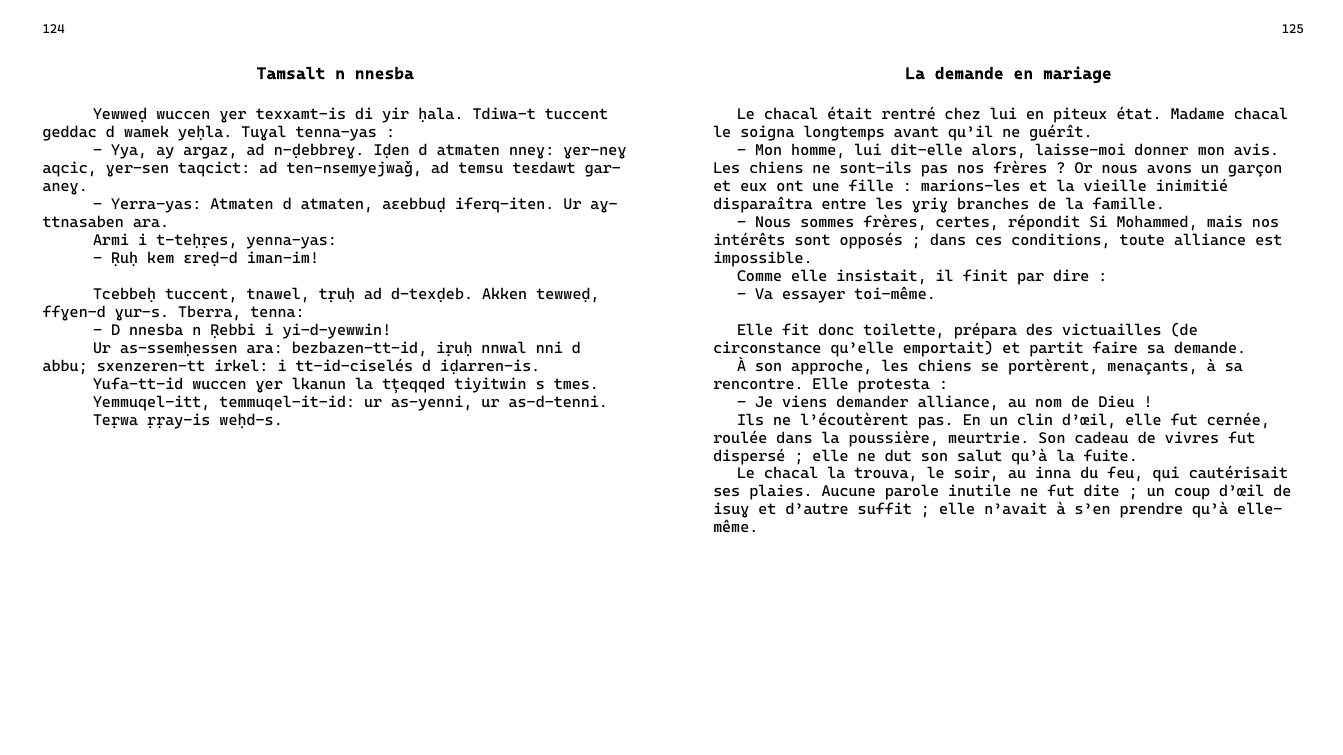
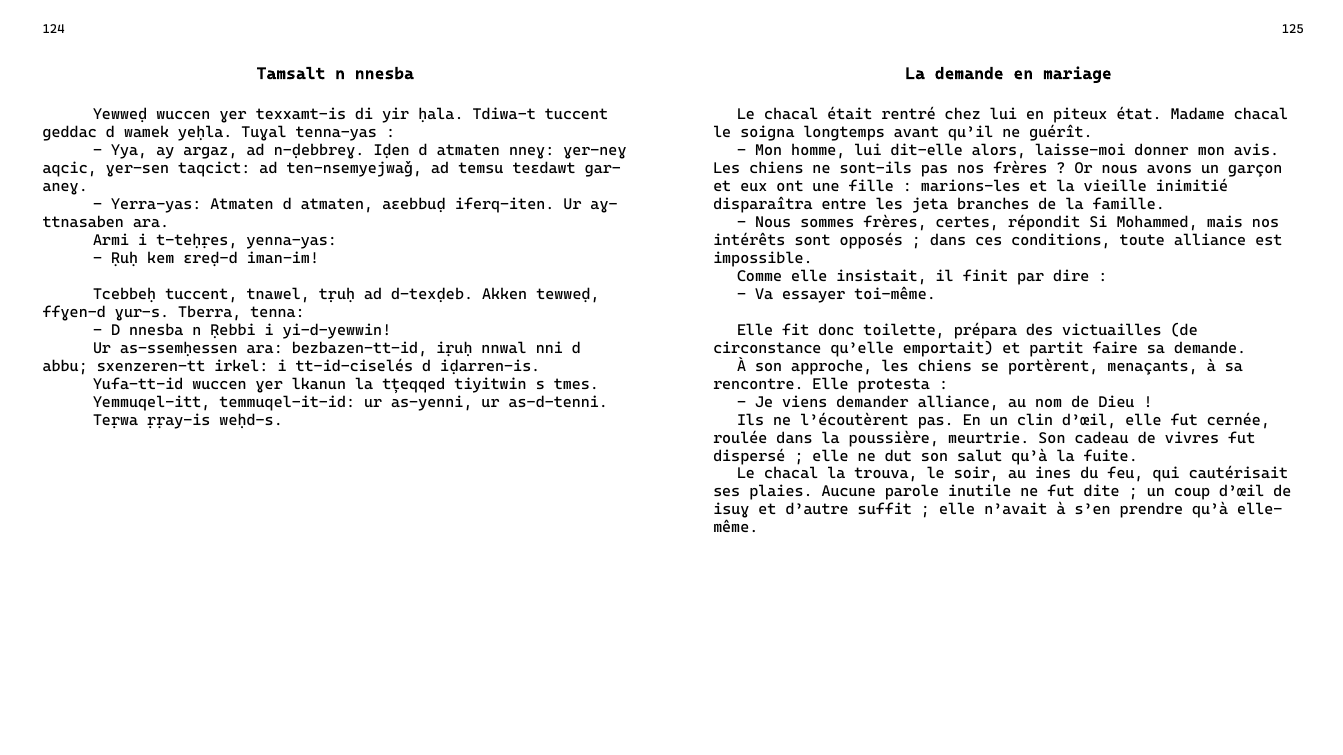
ɣriɣ: ɣriɣ -> jeta (930, 205)
inna: inna -> ines (1053, 474)
